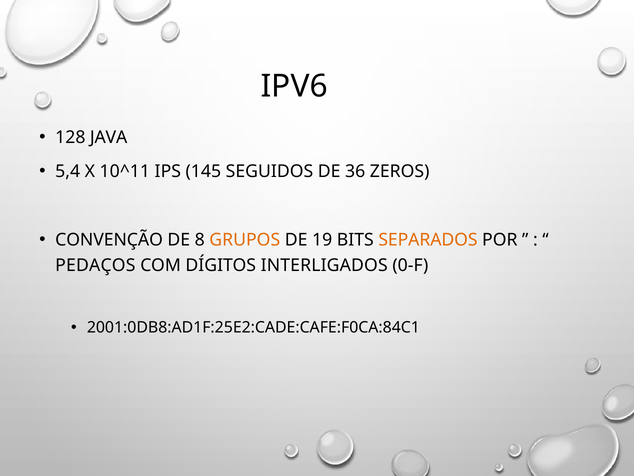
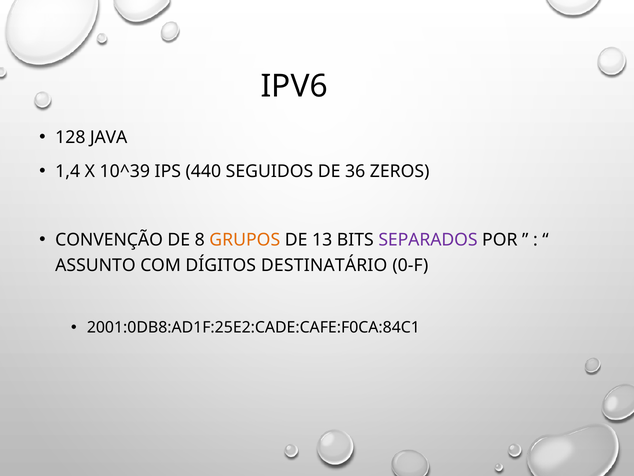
5,4: 5,4 -> 1,4 (68, 171)
10^11: 10^11 -> 10^39 (125, 171)
145: 145 -> 440 (203, 171)
19: 19 -> 13 (322, 240)
SEPARADOS colour: orange -> purple (428, 240)
PEDAÇOS: PEDAÇOS -> ASSUNTO (95, 265)
INTERLIGADOS: INTERLIGADOS -> DESTINATÁRIO (324, 265)
